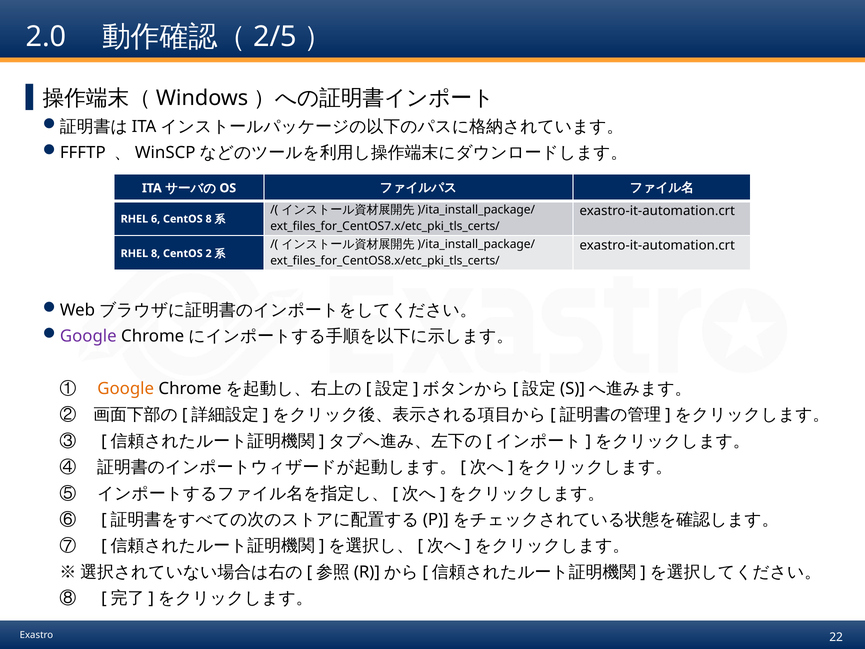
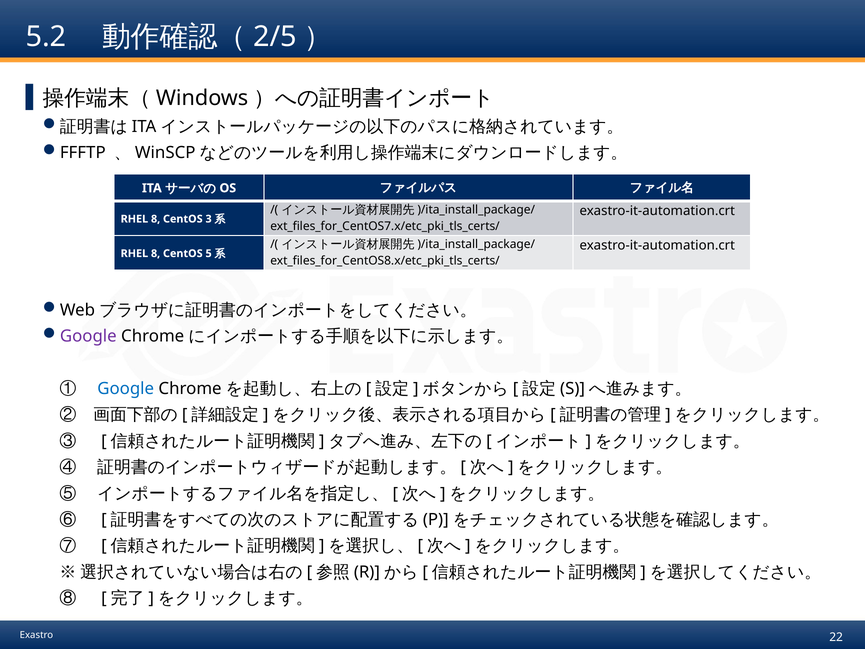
2.0: 2.0 -> 5.2 (46, 37)
6: 6 -> 8 (156, 219)
CentOS 8: 8 -> 3 (209, 219)
2: 2 -> 5 (209, 253)
Google colour: orange -> blue (126, 389)
